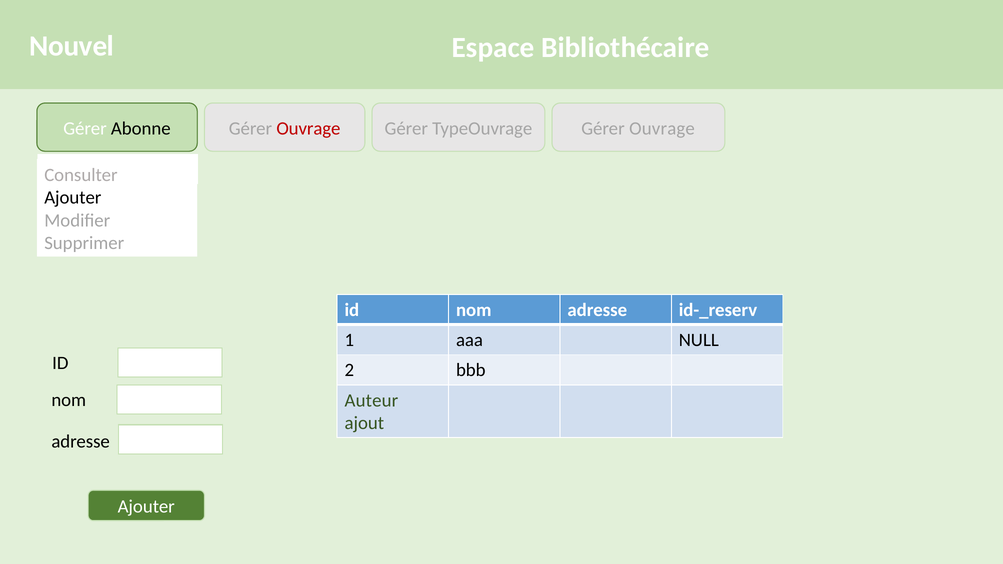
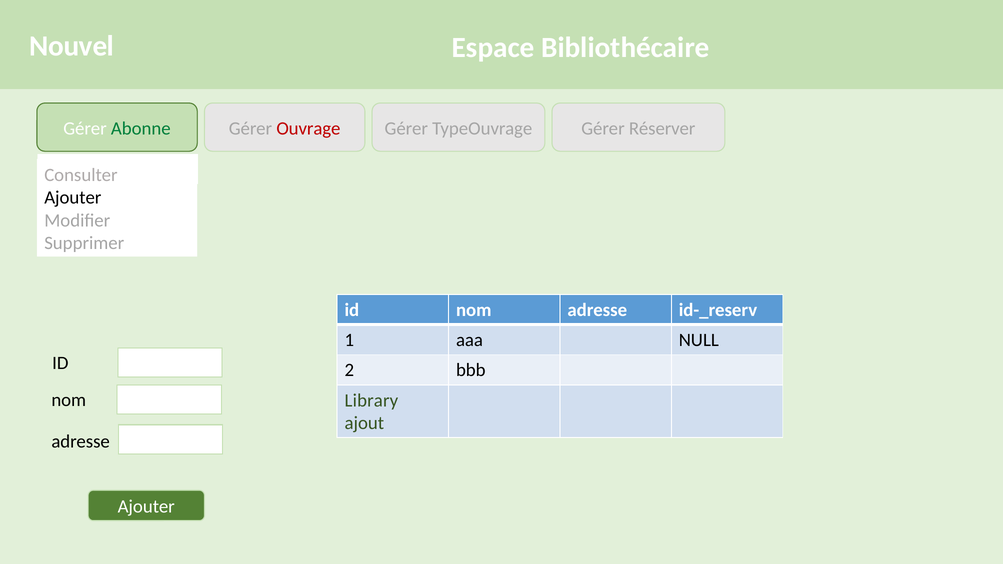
Abonne colour: black -> green (141, 129)
TypeOuvrage Gérer Ouvrage: Ouvrage -> Réserver (662, 129)
Auteur: Auteur -> Library (371, 400)
